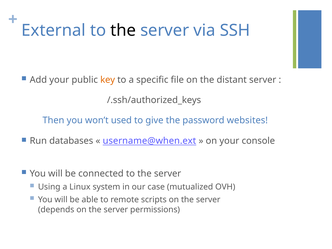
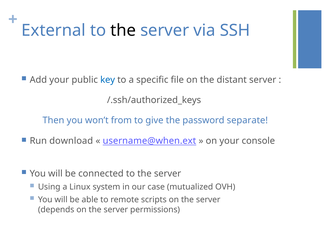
key colour: orange -> blue (108, 80)
used: used -> from (121, 120)
websites: websites -> separate (247, 120)
databases: databases -> download (71, 141)
